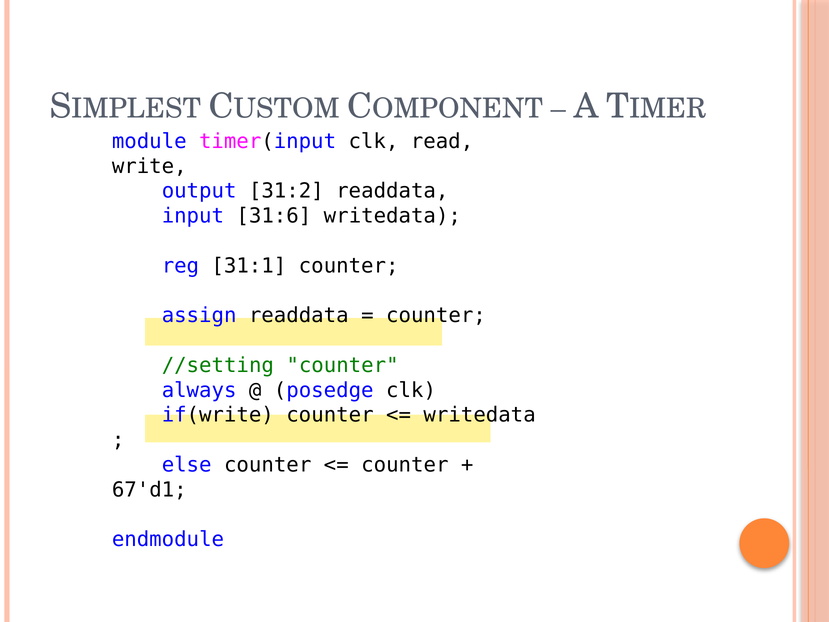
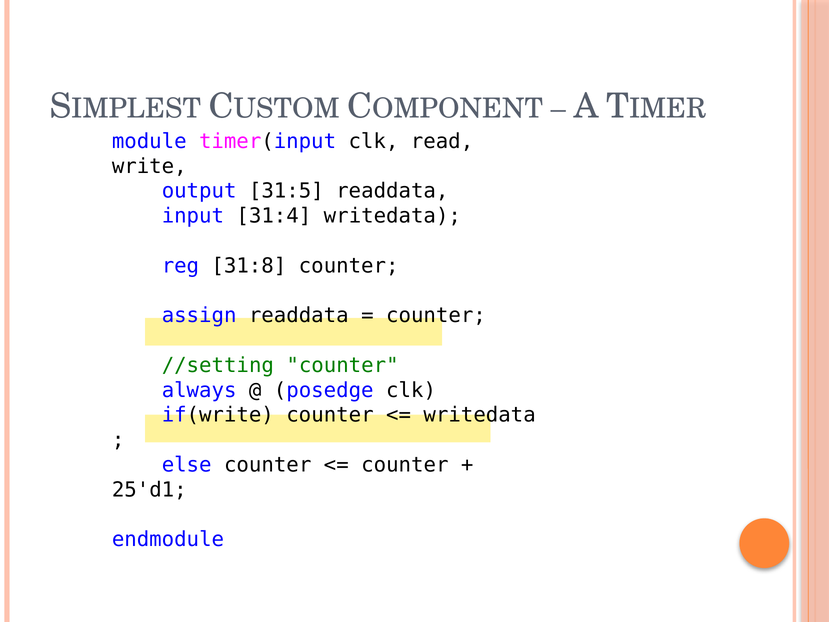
31:2: 31:2 -> 31:5 (286, 191)
31:6: 31:6 -> 31:4 (274, 216)
31:1: 31:1 -> 31:8 (249, 266)
67'd1: 67'd1 -> 25'd1 (149, 490)
